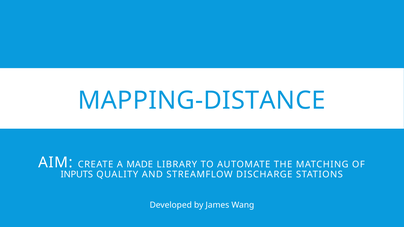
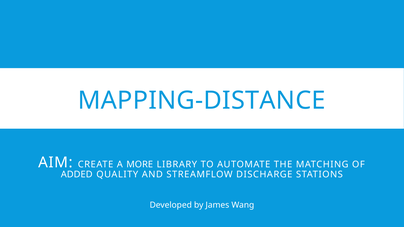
MADE: MADE -> MORE (140, 165)
INPUTS: INPUTS -> ADDED (77, 175)
